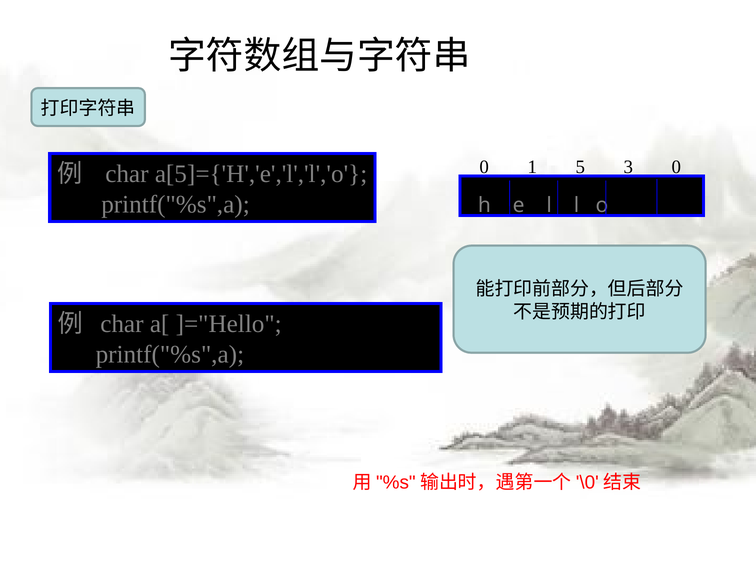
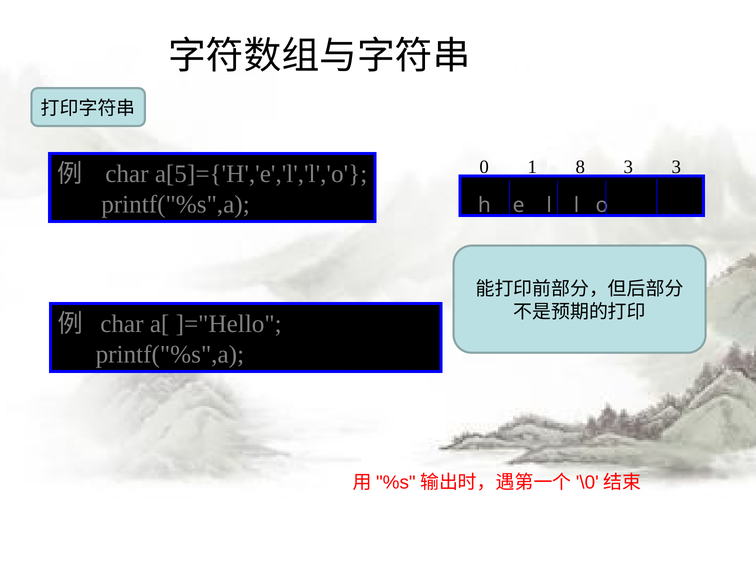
5: 5 -> 8 (580, 167)
1 0: 0 -> 3 (676, 167)
